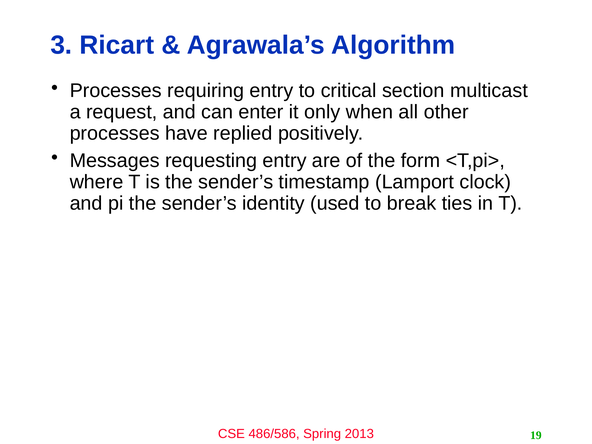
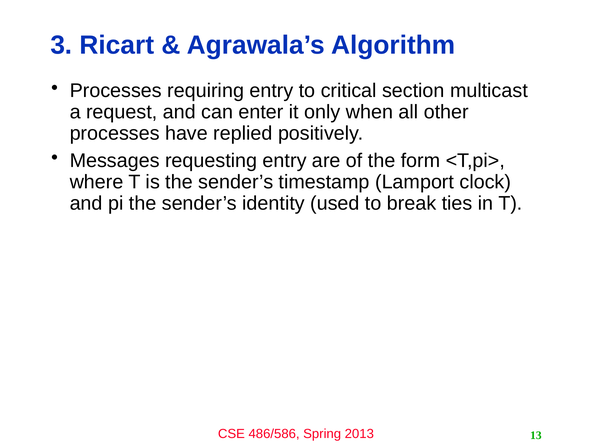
19: 19 -> 13 (536, 435)
